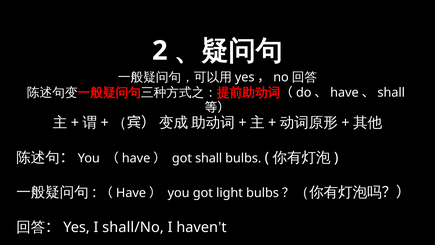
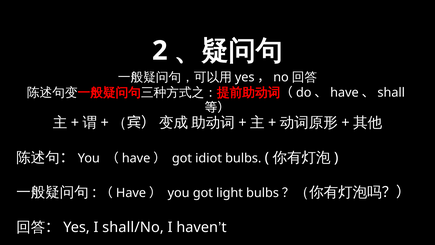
got shall: shall -> idiot (209, 158)
